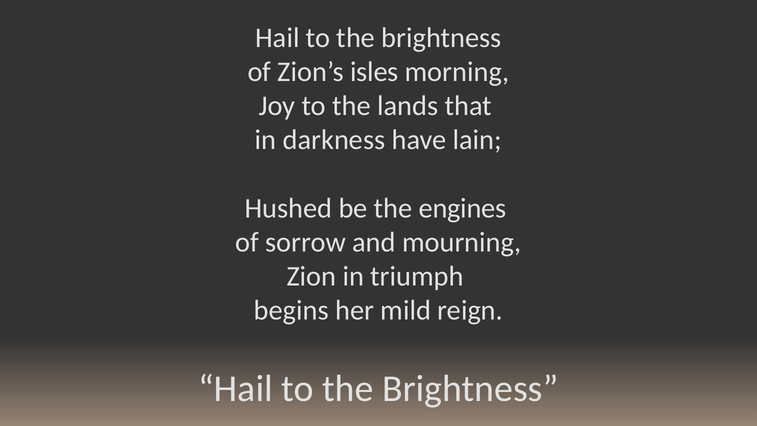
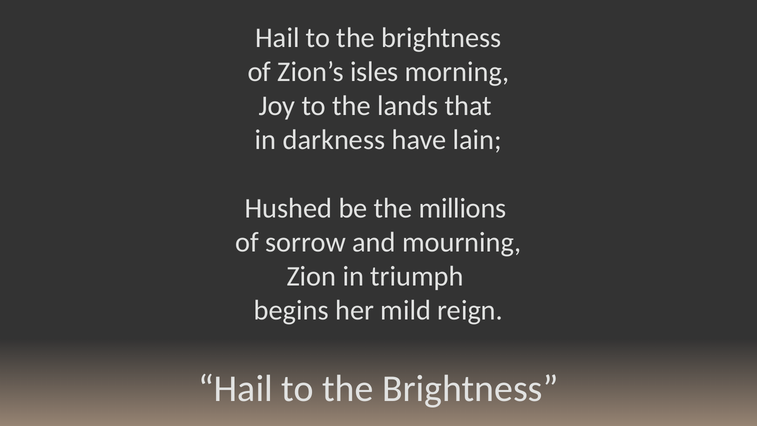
engines: engines -> millions (462, 208)
